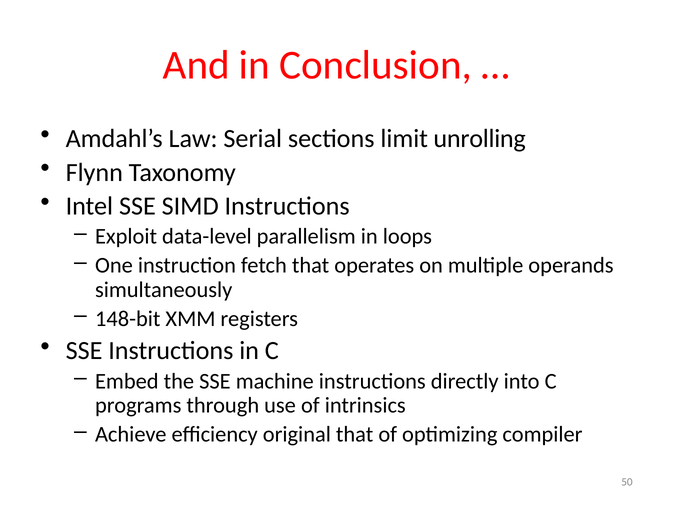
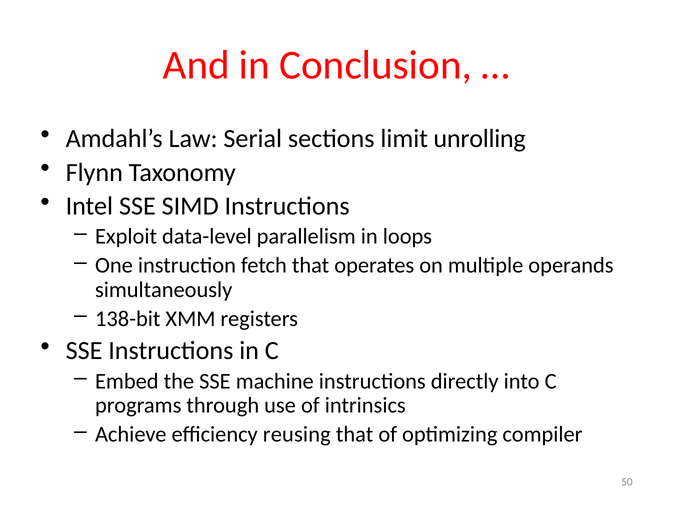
148-bit: 148-bit -> 138-bit (128, 319)
original: original -> reusing (297, 434)
